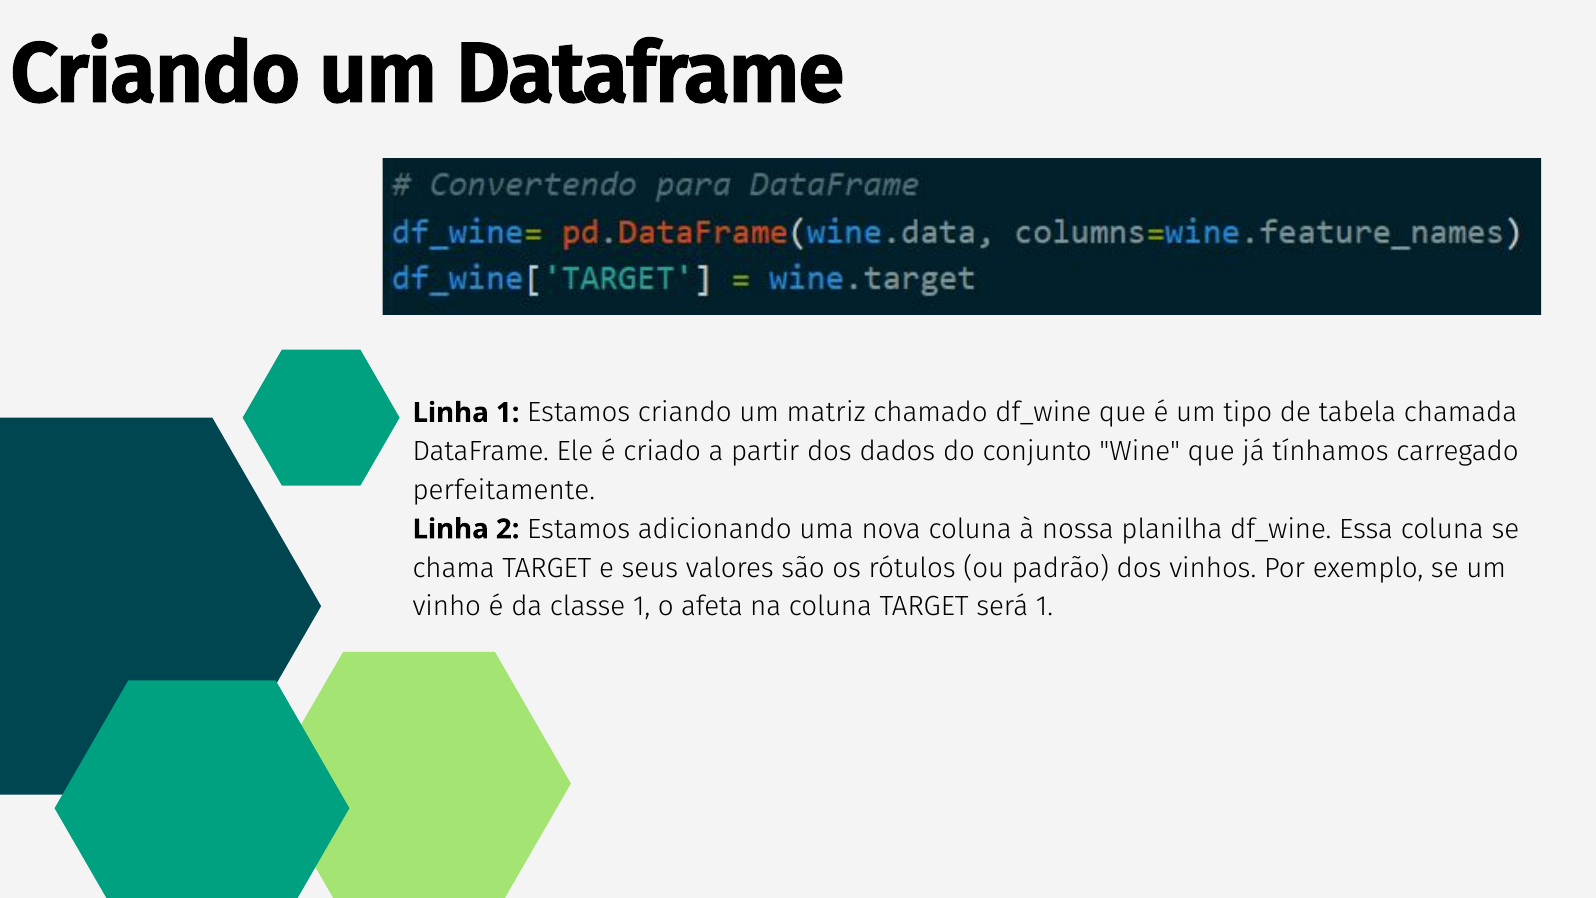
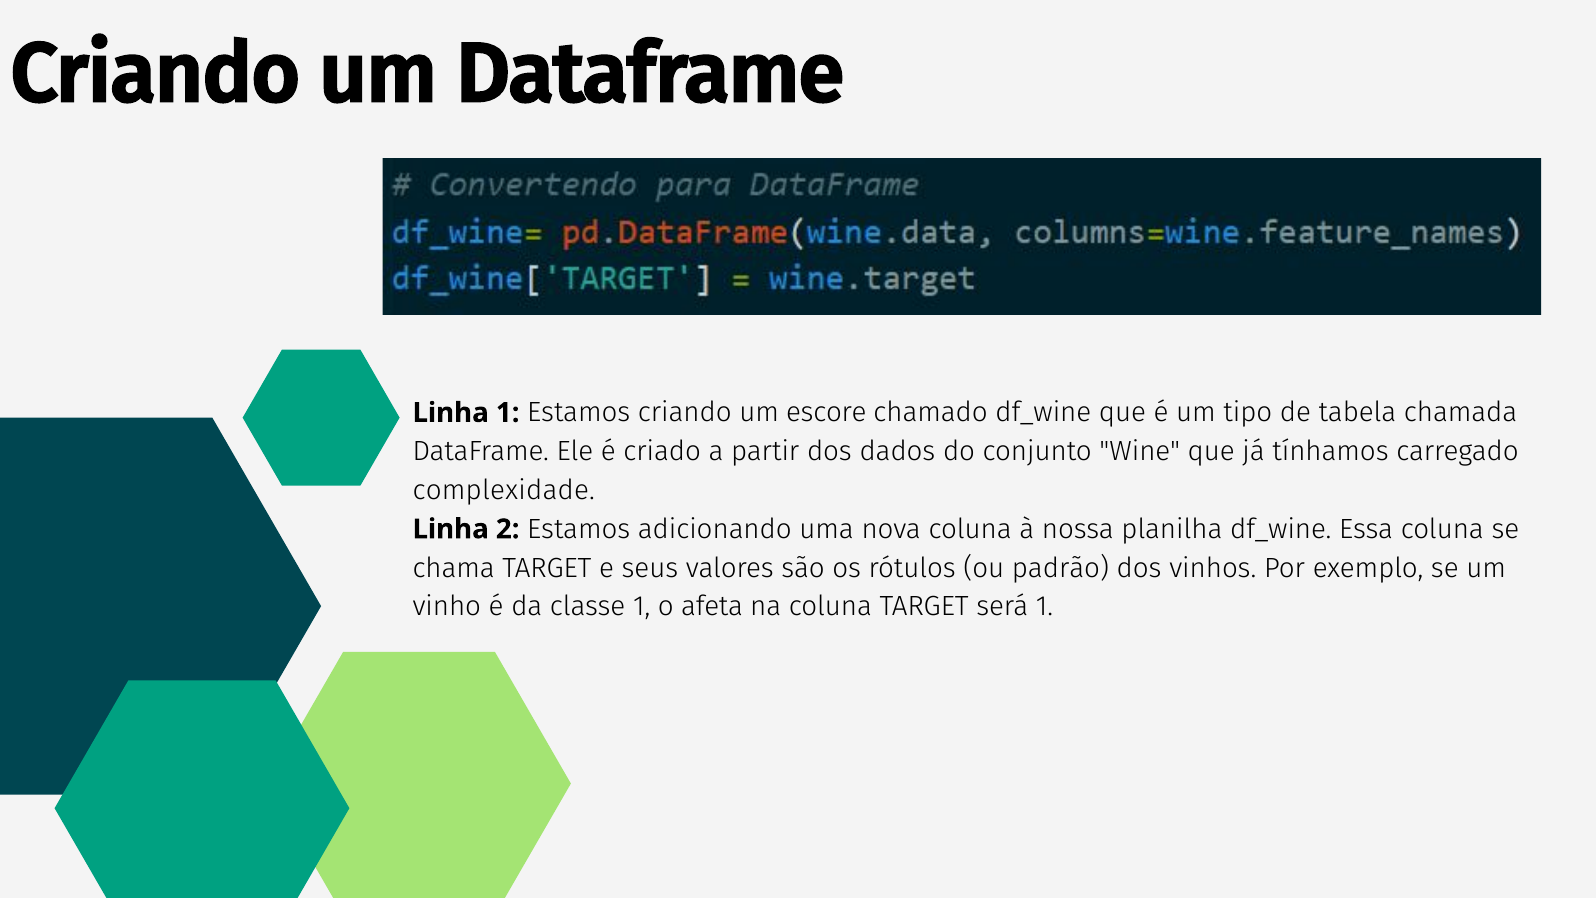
matriz: matriz -> escore (826, 413)
perfeitamente: perfeitamente -> complexidade (504, 490)
